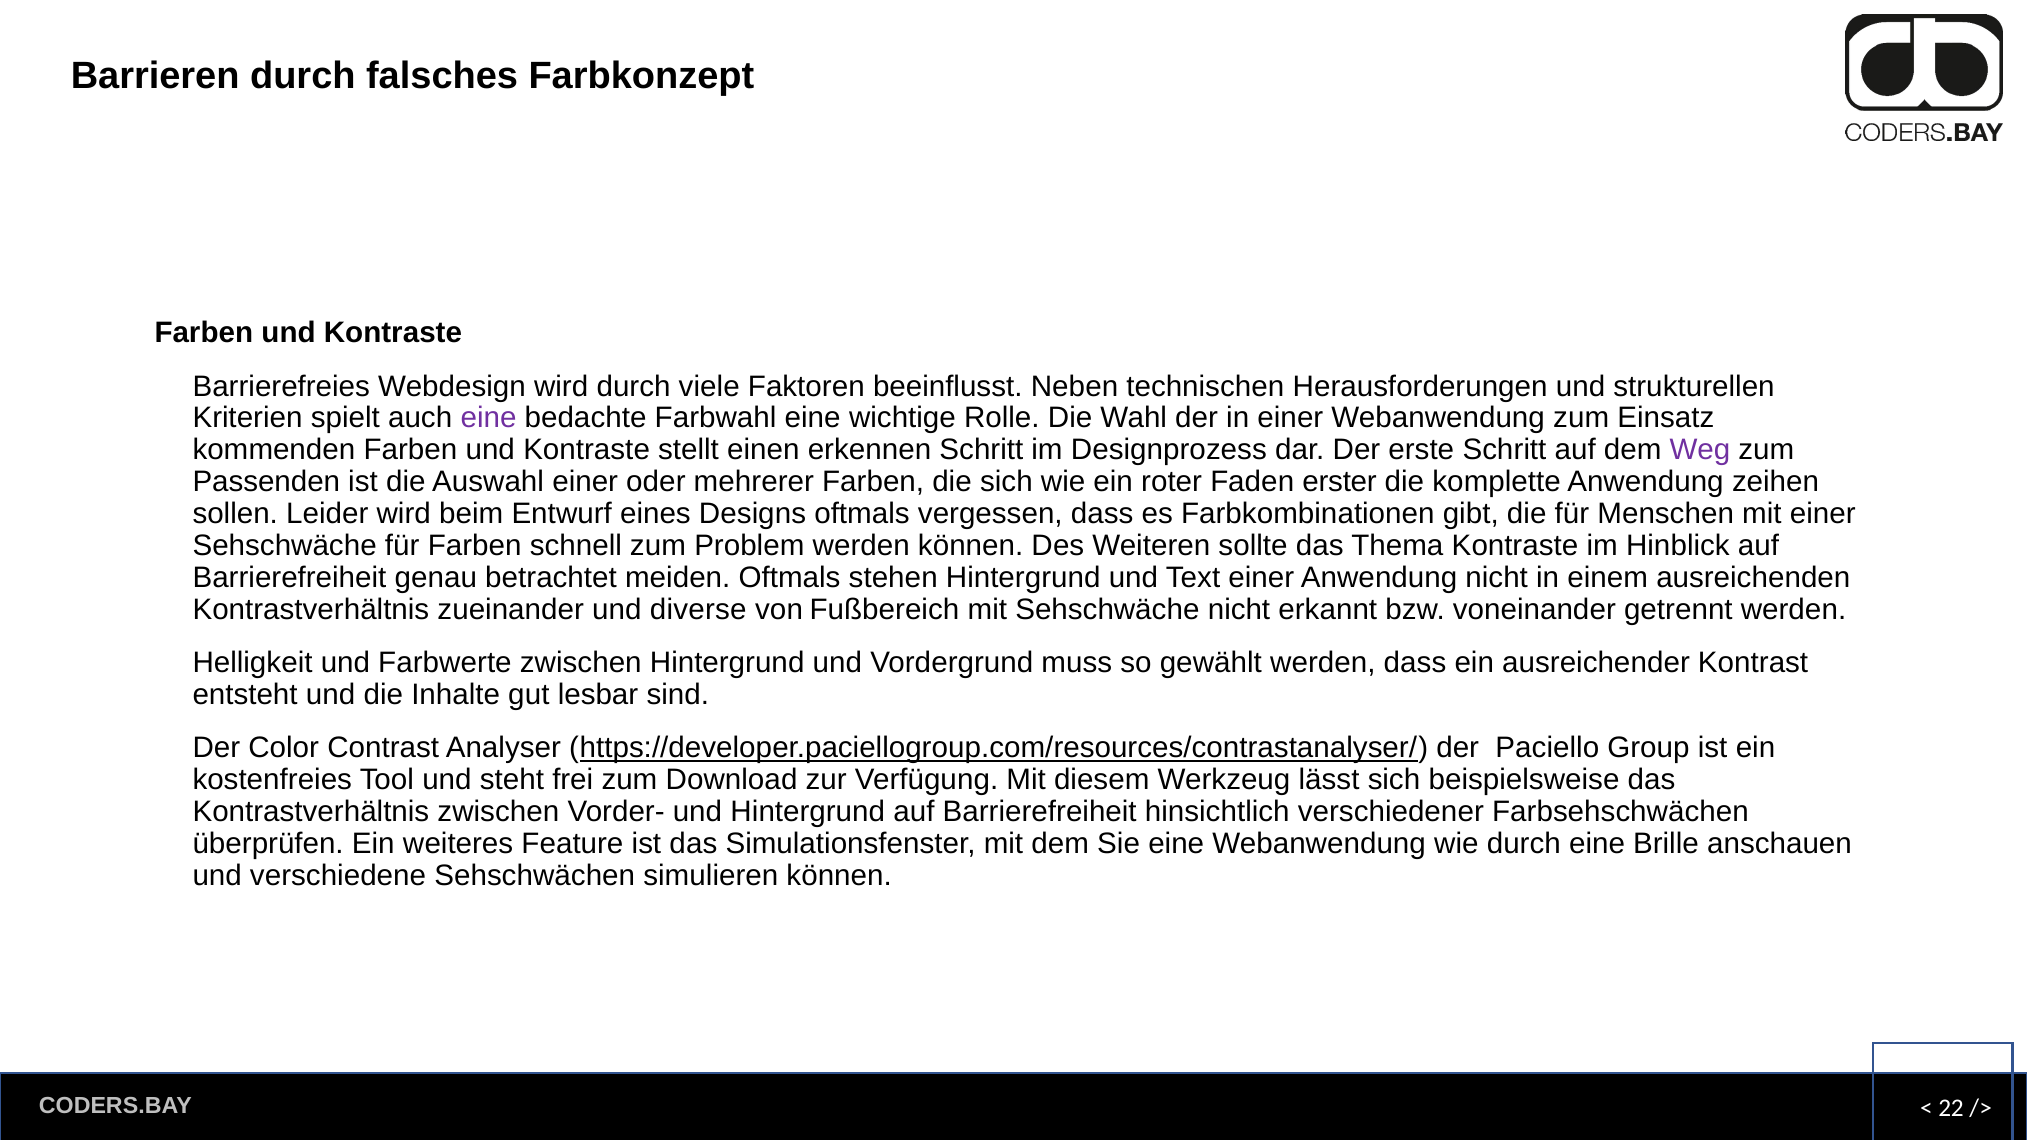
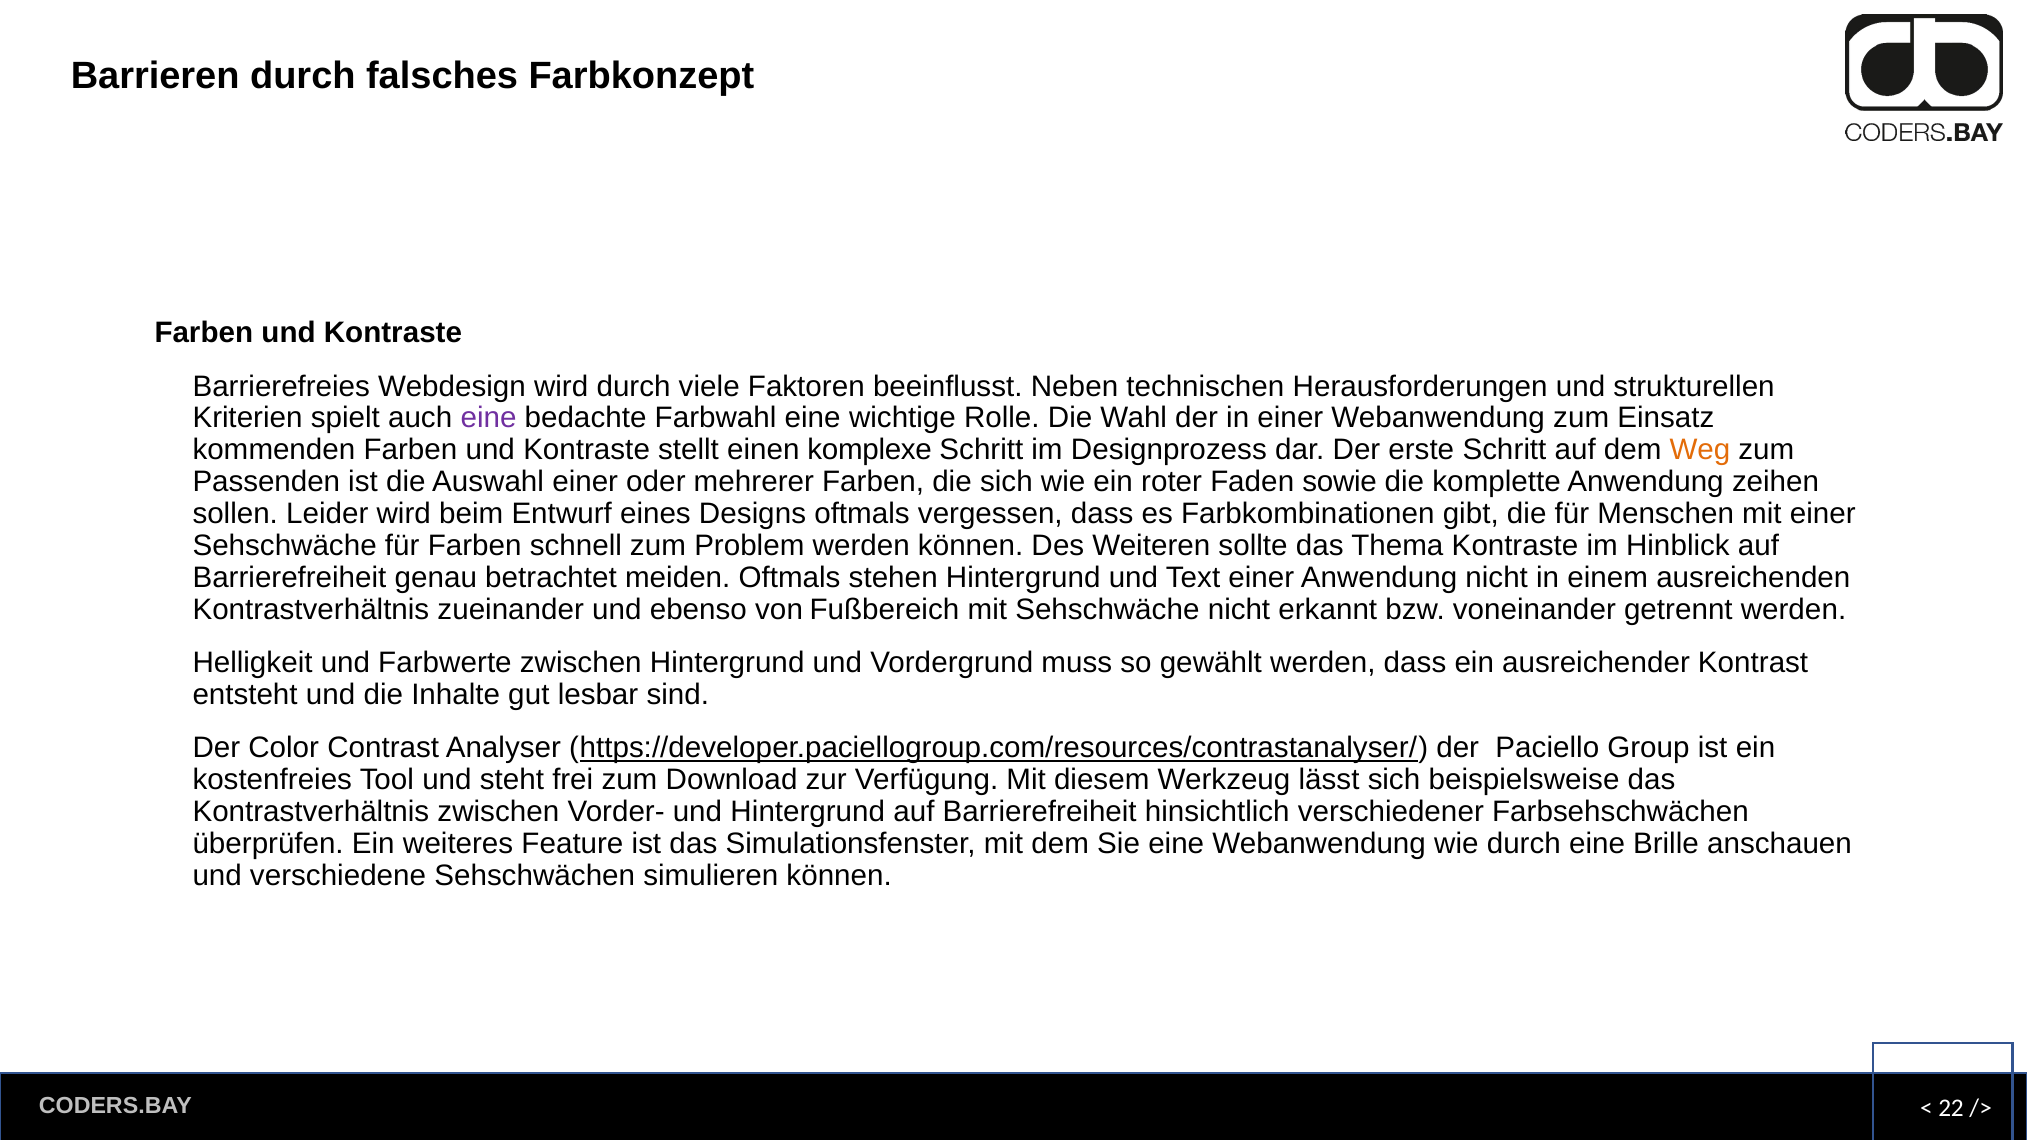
erkennen: erkennen -> komplexe (870, 450)
Weg colour: purple -> orange (1700, 450)
erster: erster -> sowie (1340, 482)
diverse: diverse -> ebenso (698, 610)
